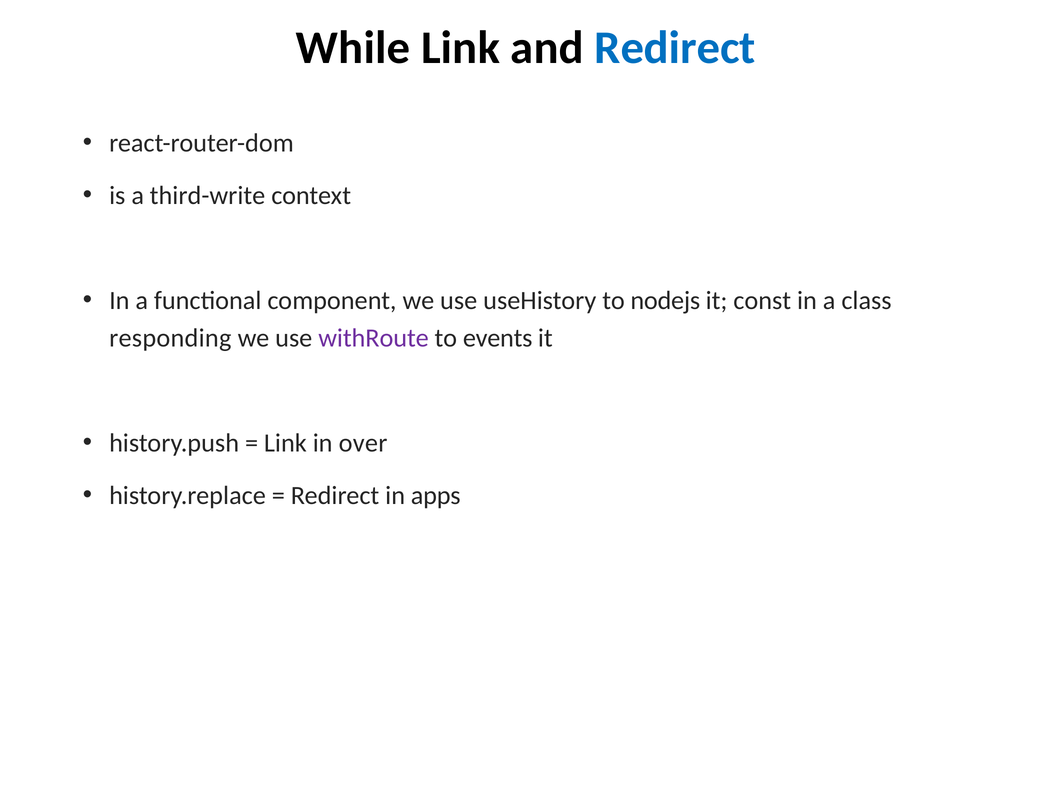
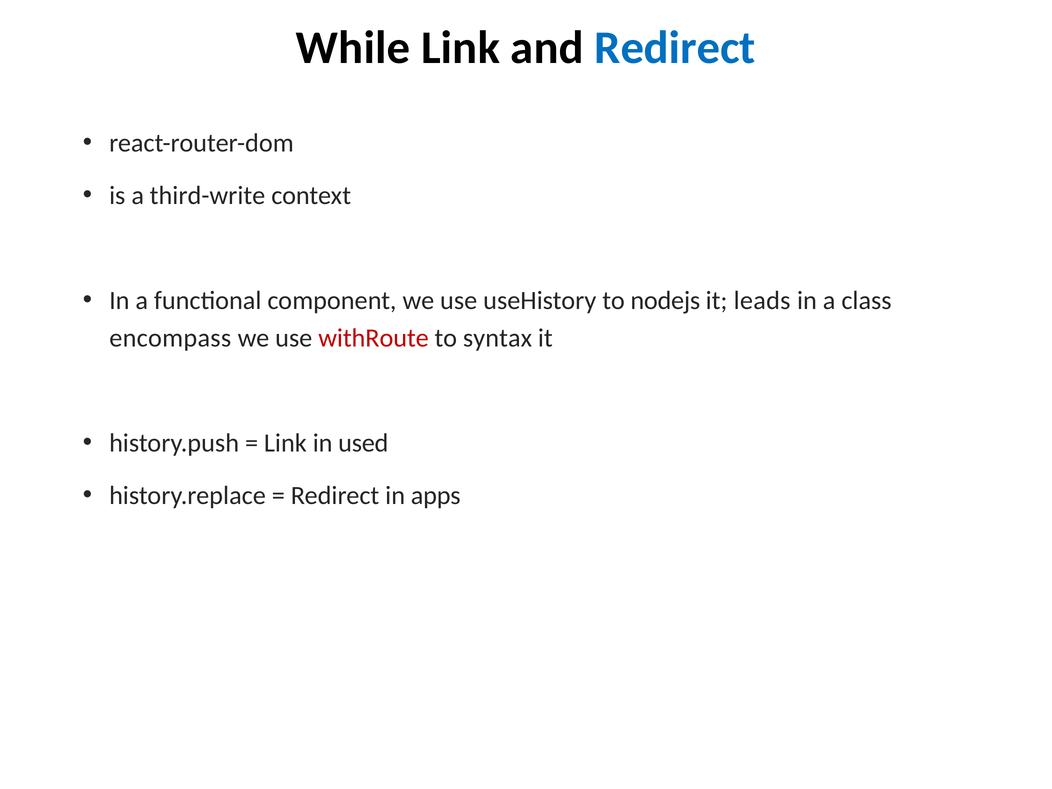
const: const -> leads (762, 300)
responding: responding -> encompass (170, 338)
withRoute colour: purple -> red (374, 338)
events: events -> syntax (498, 338)
over: over -> used (363, 443)
